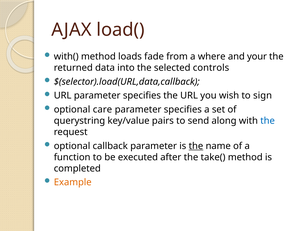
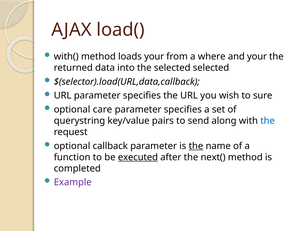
loads fade: fade -> your (154, 57)
selected controls: controls -> selected (211, 68)
sign: sign -> sure (263, 96)
executed underline: none -> present (138, 157)
take(: take( -> next( (213, 157)
Example colour: orange -> purple (73, 182)
